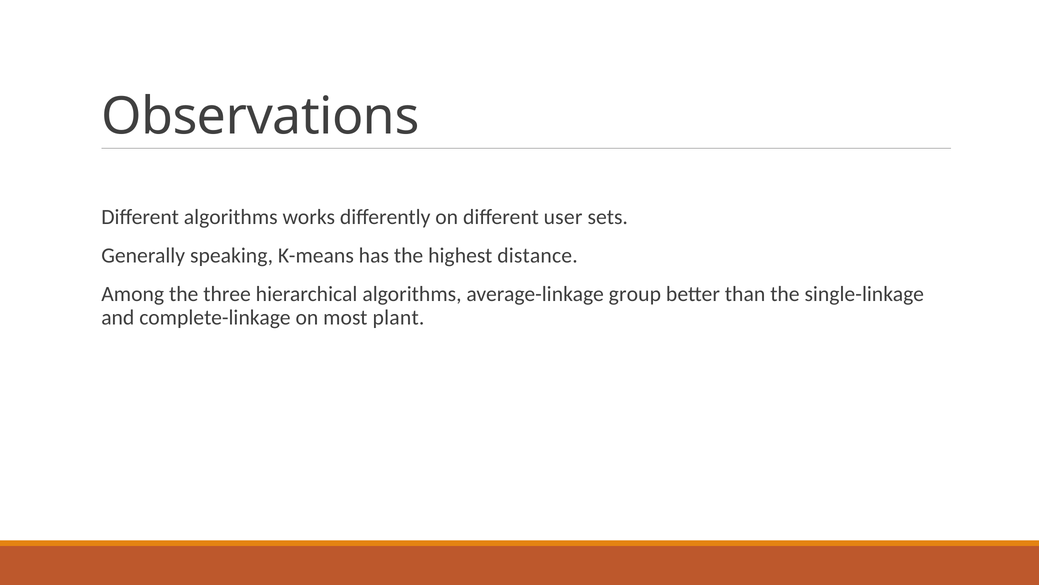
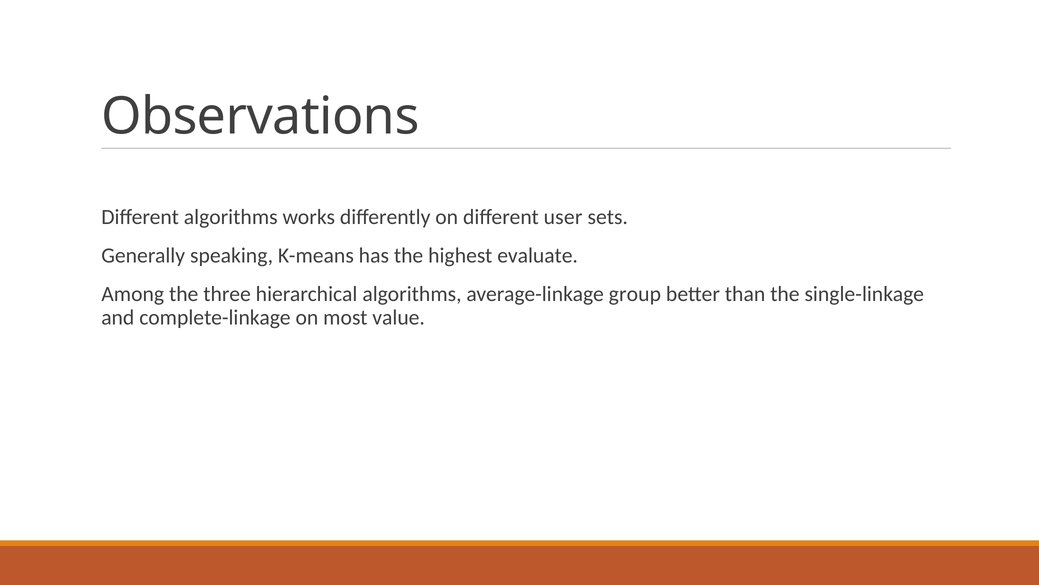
distance: distance -> evaluate (538, 255)
plant: plant -> value (399, 317)
